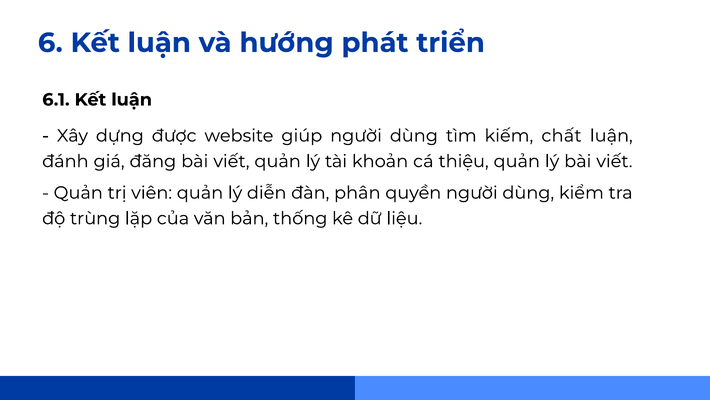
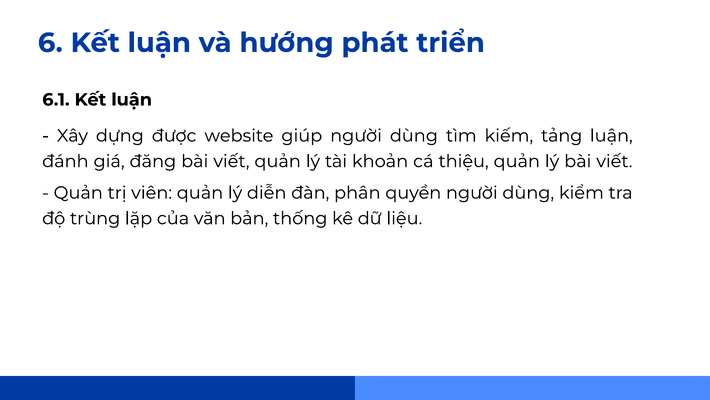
chất: chất -> tảng (562, 136)
